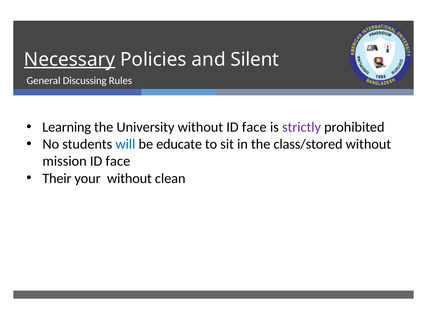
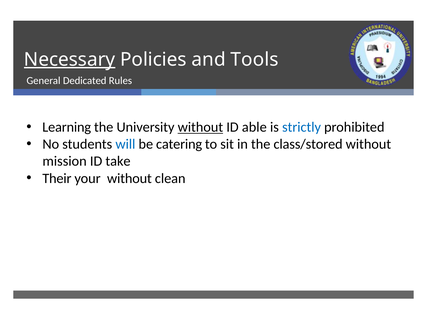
Silent: Silent -> Tools (255, 60)
Discussing: Discussing -> Dedicated (85, 81)
without underline: none -> present (200, 127)
face: face -> able (254, 127)
strictly colour: purple -> blue (302, 127)
educate: educate -> catering (179, 144)
face: face -> take (118, 161)
